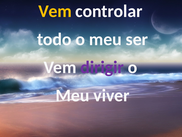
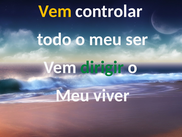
dirigir colour: purple -> green (102, 67)
